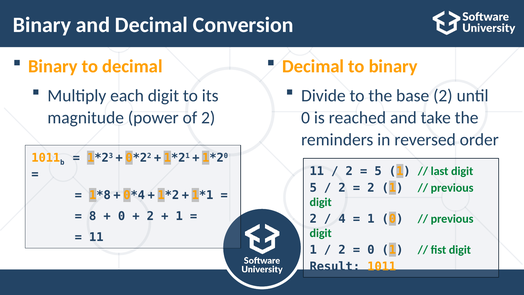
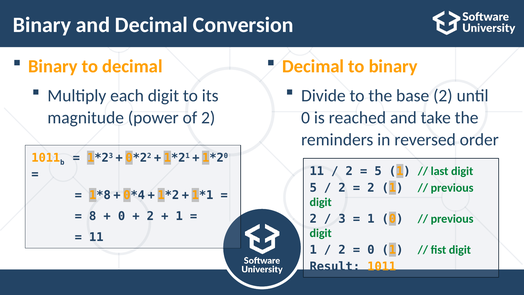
4: 4 -> 3 (342, 219)
